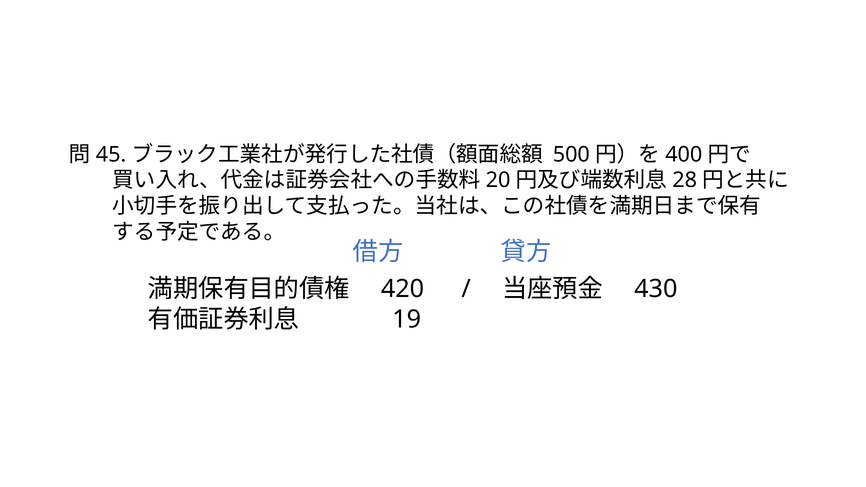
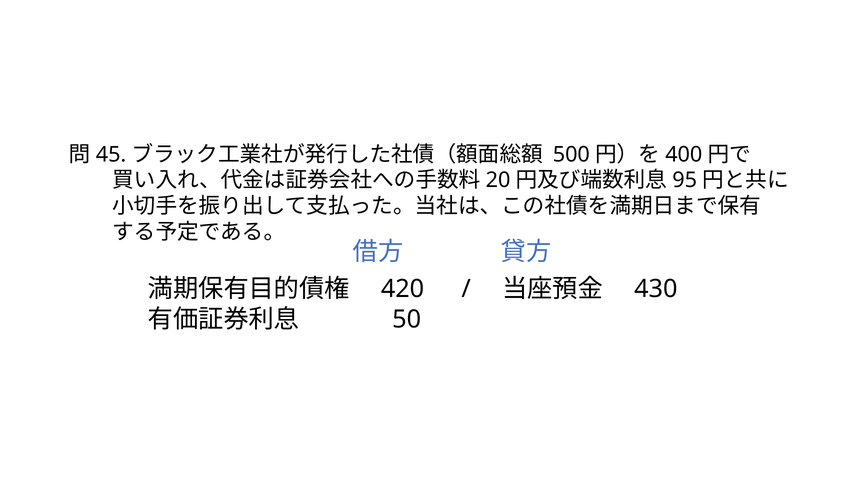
28: 28 -> 95 (685, 180)
19: 19 -> 50 (407, 319)
